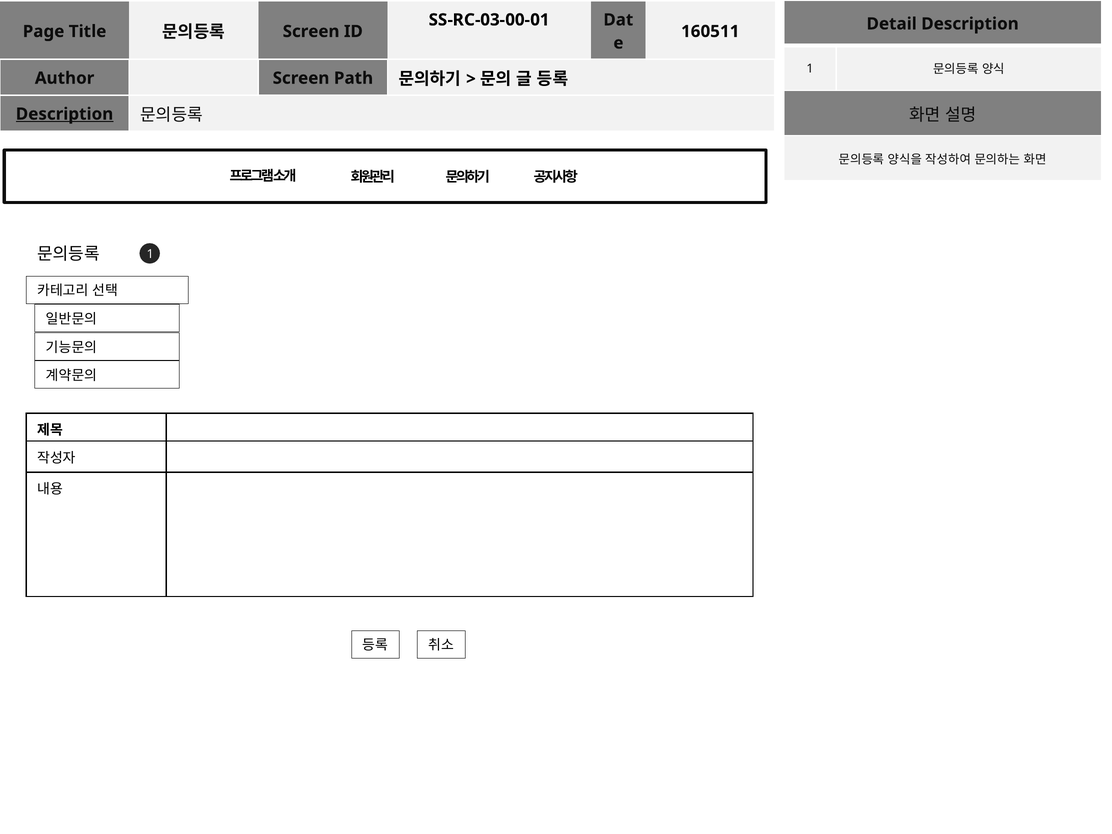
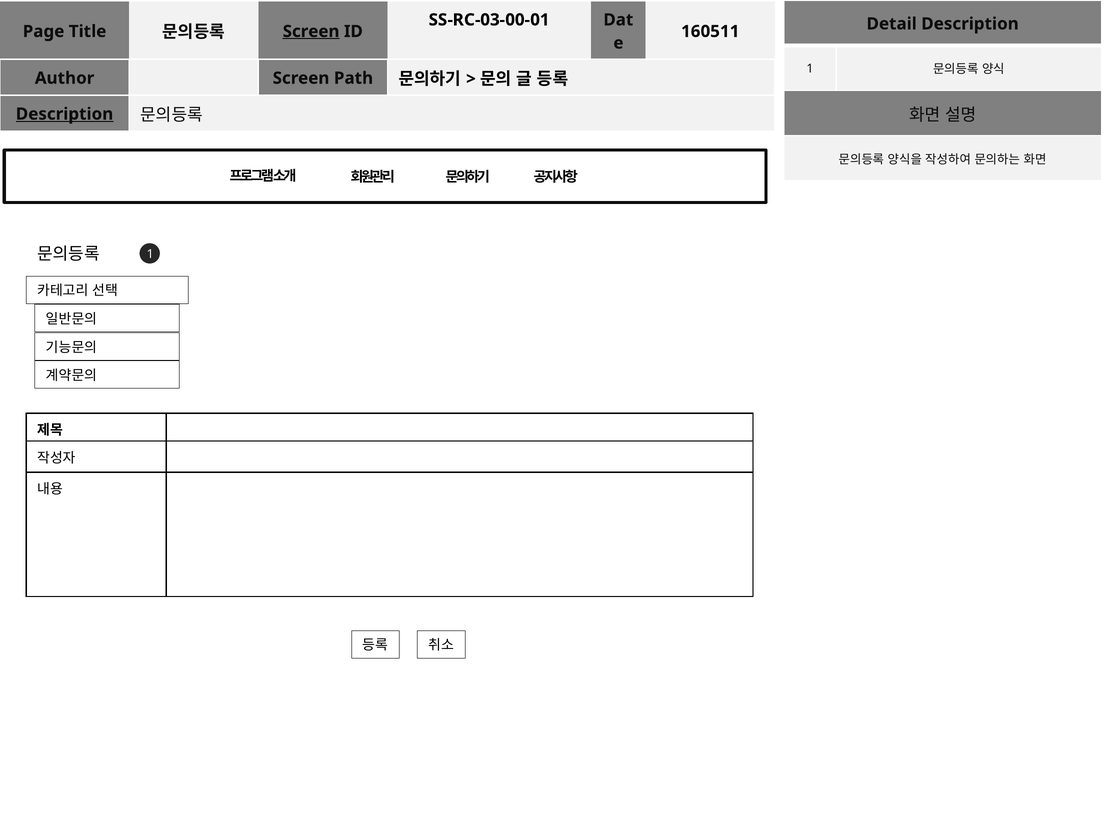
Screen underline: none -> present (311, 31)
